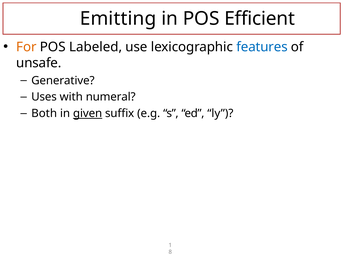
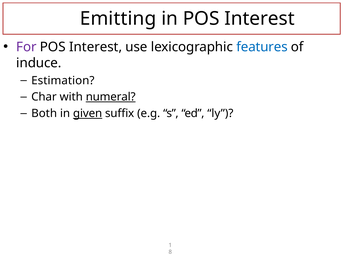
in POS Efficient: Efficient -> Interest (260, 19)
For colour: orange -> purple (26, 47)
Labeled: Labeled -> Interest (96, 47)
unsafe: unsafe -> induce (39, 63)
Generative: Generative -> Estimation (63, 81)
Uses: Uses -> Char (44, 97)
numeral underline: none -> present (111, 97)
